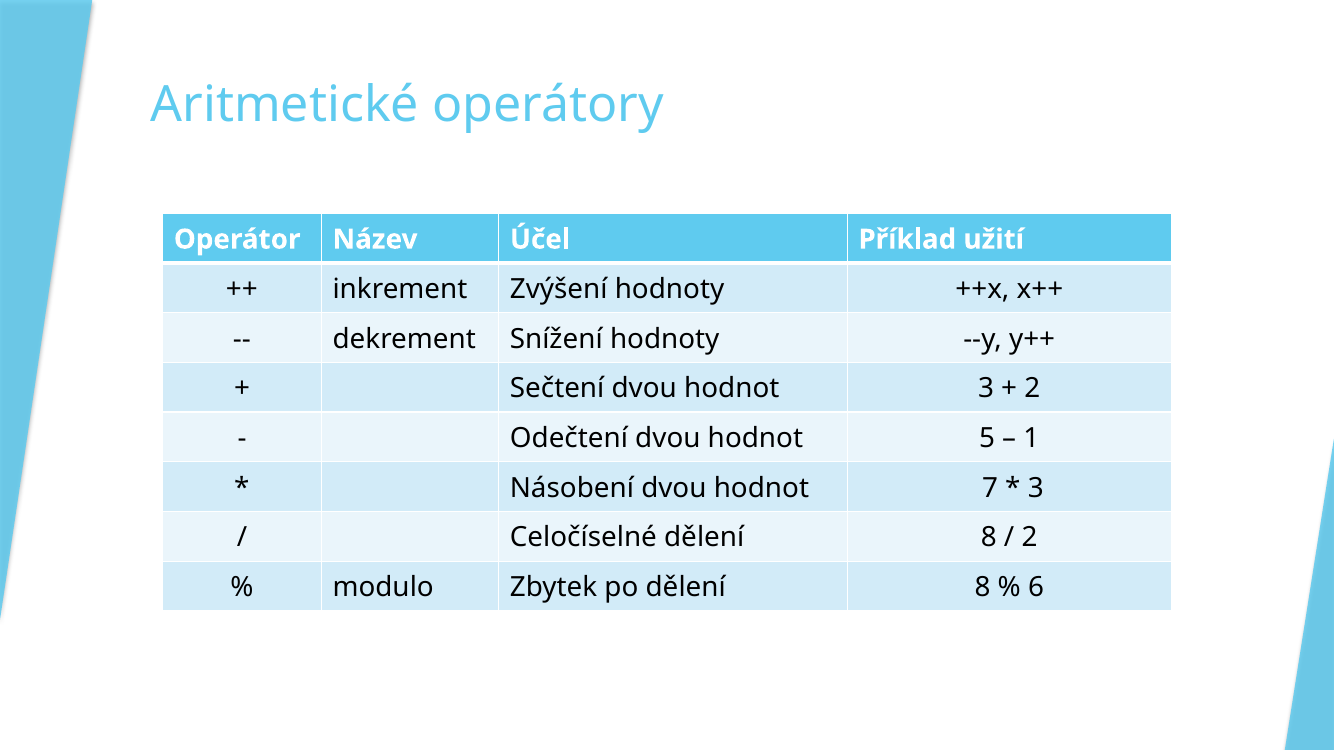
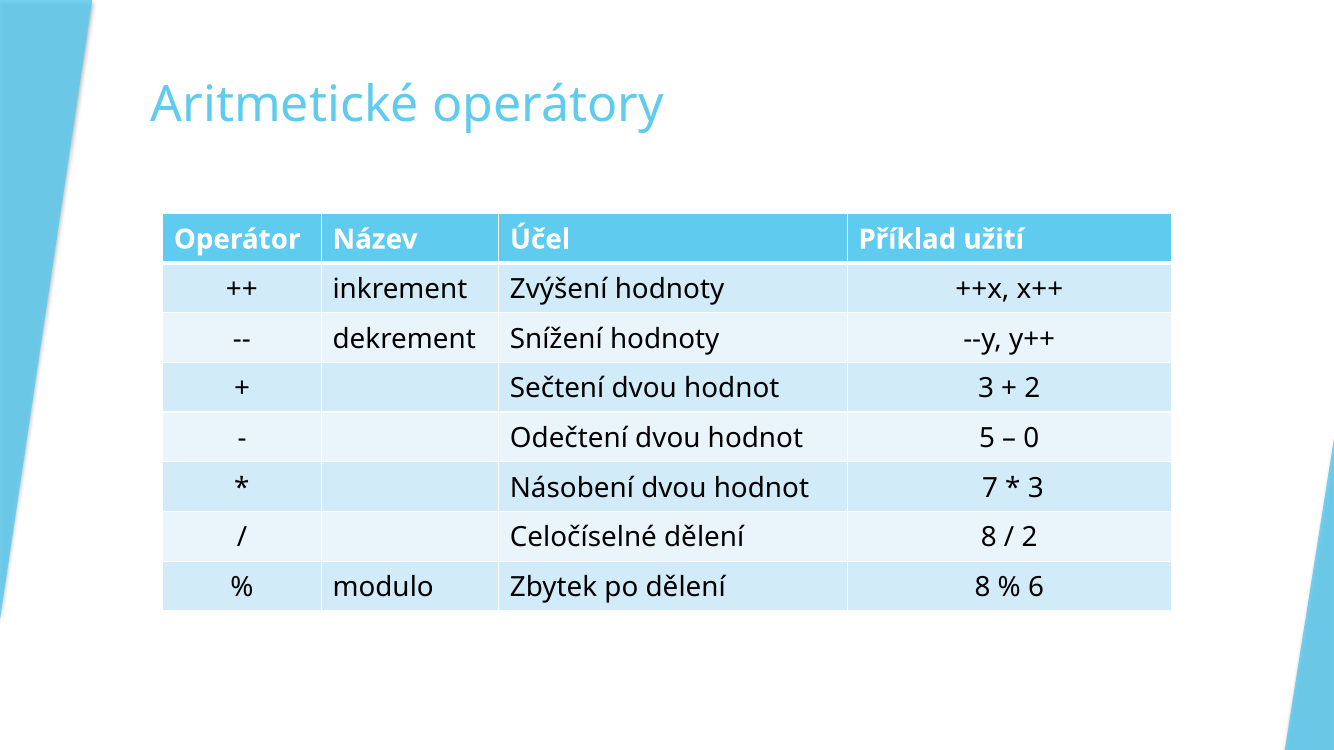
1: 1 -> 0 (1031, 439)
